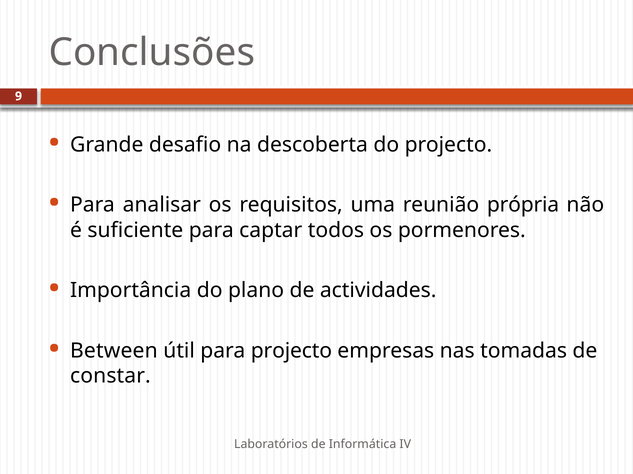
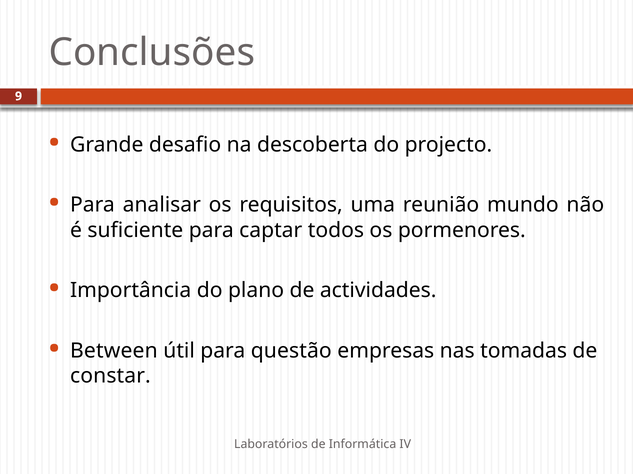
própria: própria -> mundo (523, 205)
para projecto: projecto -> questão (291, 351)
